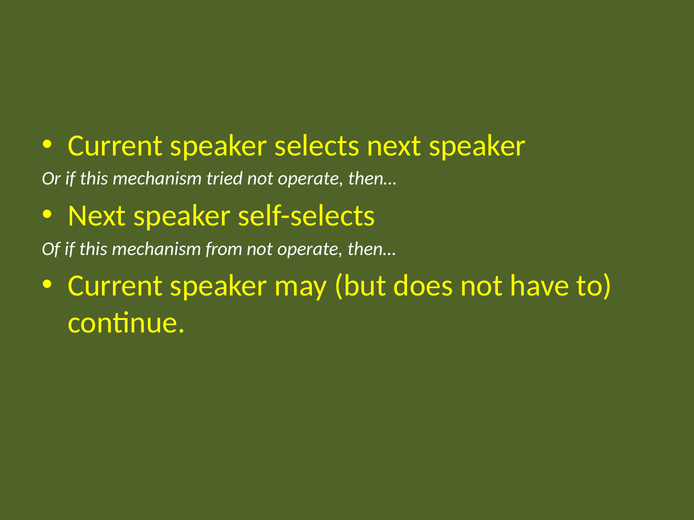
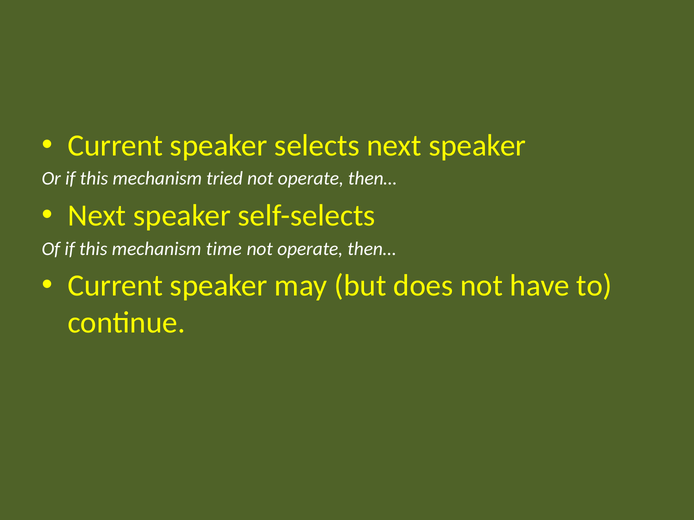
from: from -> time (224, 249)
